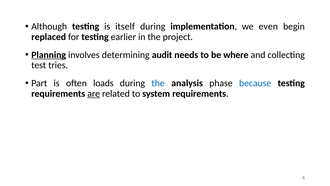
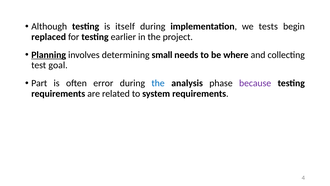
even: even -> tests (268, 26)
audit: audit -> small (162, 55)
tries: tries -> goal (58, 65)
loads: loads -> error (103, 83)
because colour: blue -> purple (255, 83)
are underline: present -> none (94, 93)
